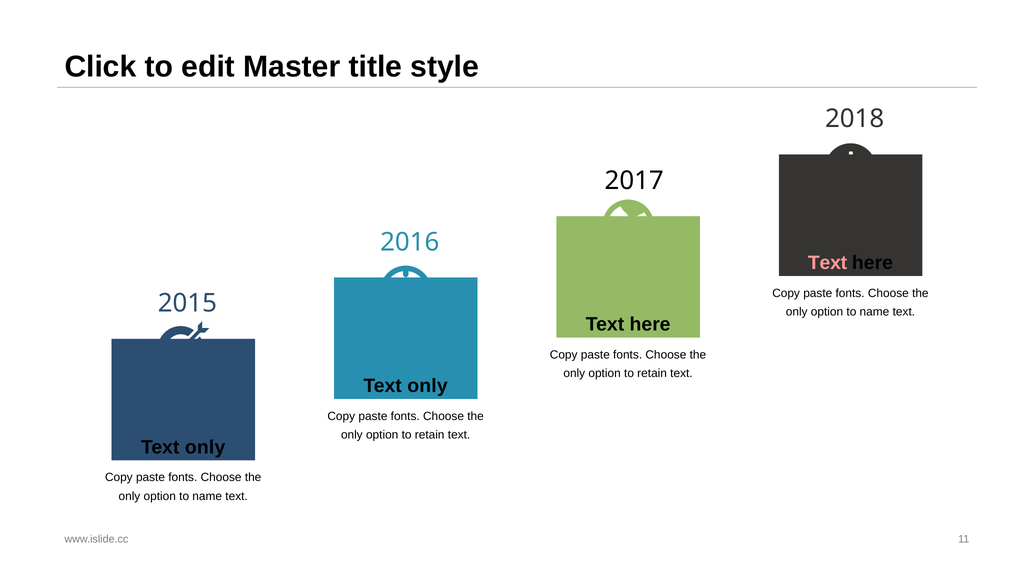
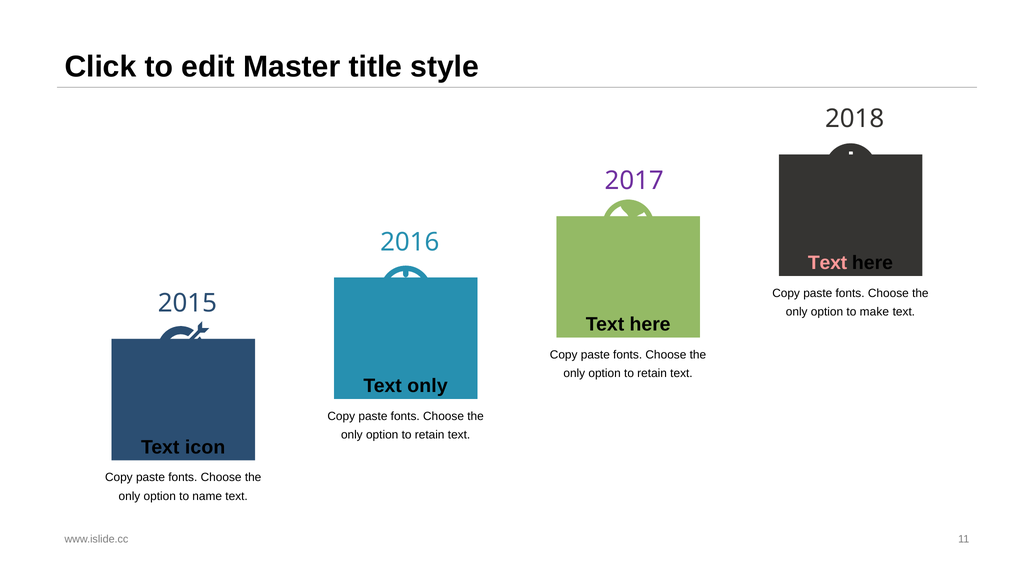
2017 colour: black -> purple (634, 180)
name: name -> make (874, 312)
only: only -> icon (205, 447)
